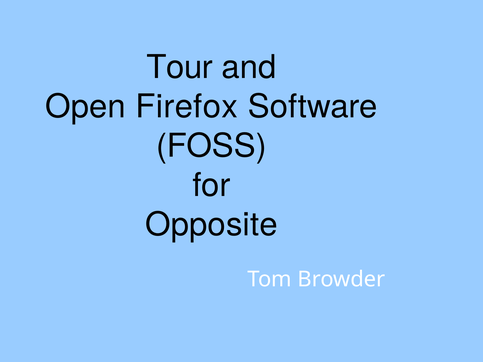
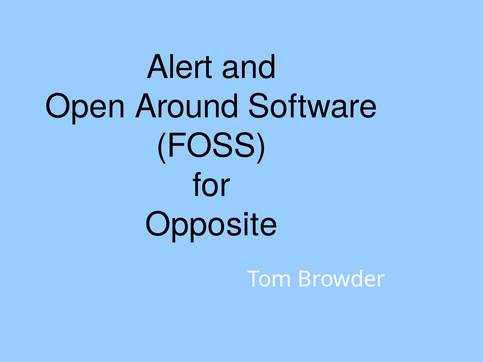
Tour: Tour -> Alert (180, 67)
Firefox: Firefox -> Around (187, 107)
